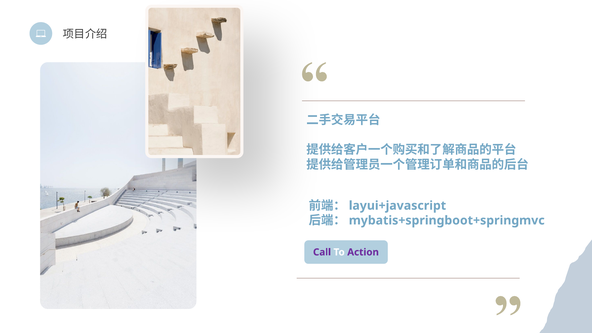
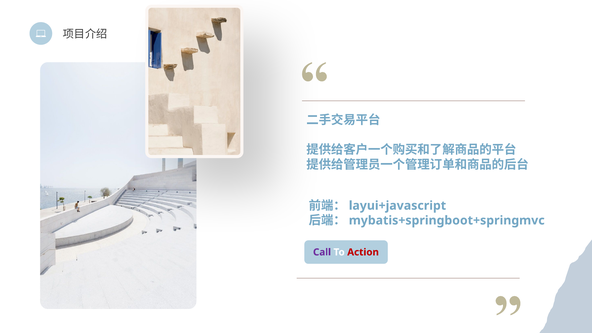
Action colour: purple -> red (363, 252)
